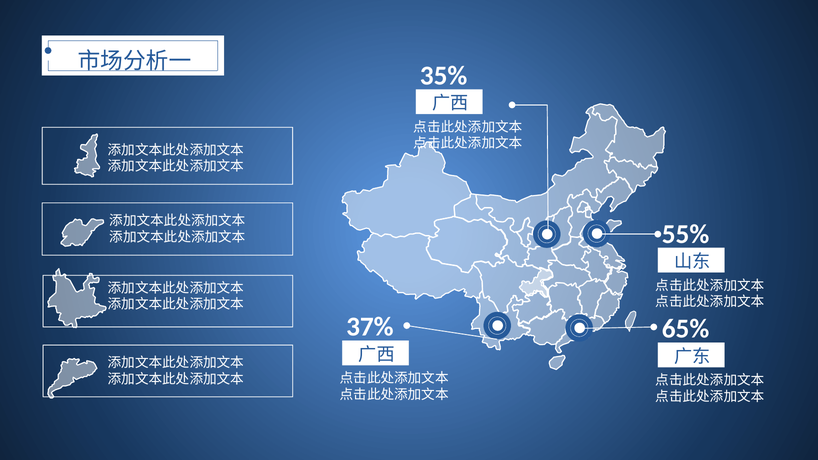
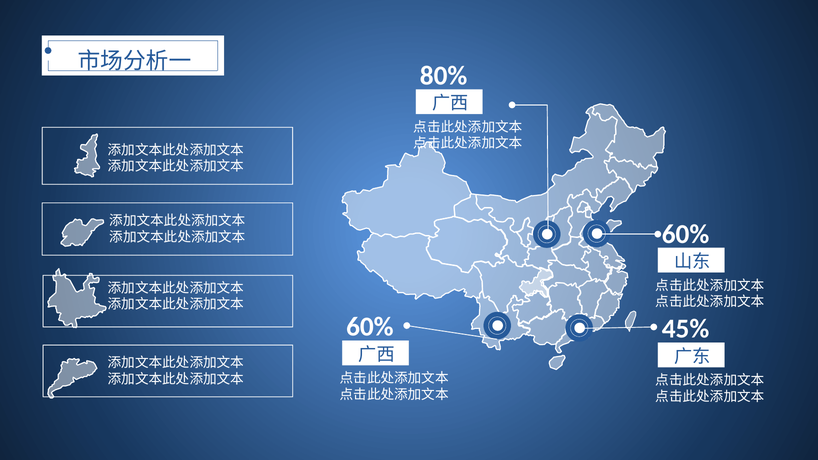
35%: 35% -> 80% (444, 76)
55%: 55% -> 60% (686, 234)
37%: 37% -> 60% (370, 327)
65%: 65% -> 45% (686, 329)
